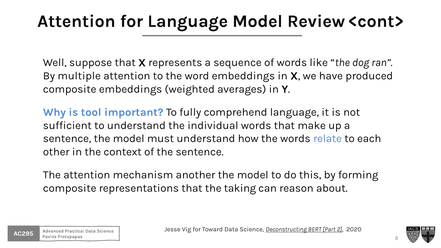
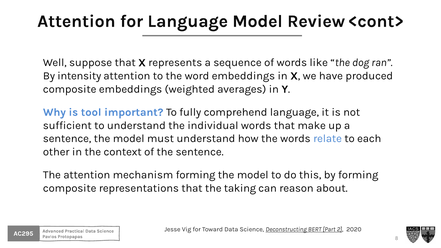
multiple: multiple -> intensity (79, 76)
mechanism another: another -> forming (196, 175)
